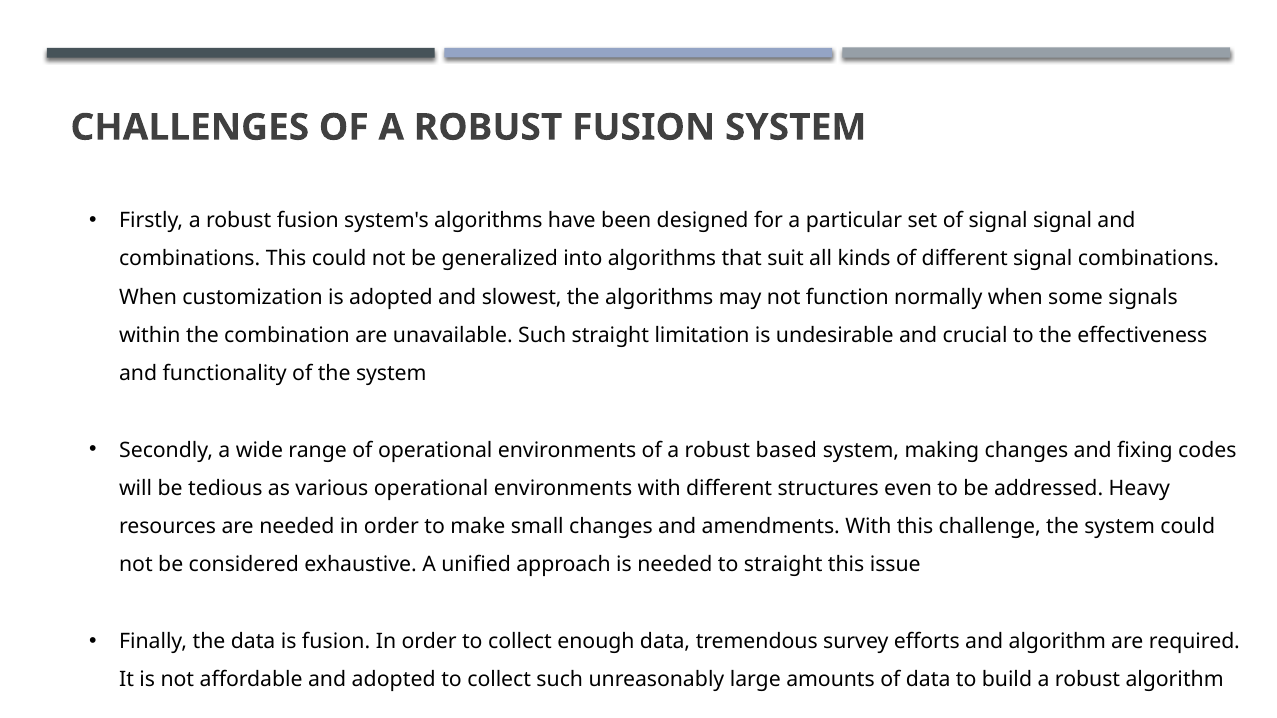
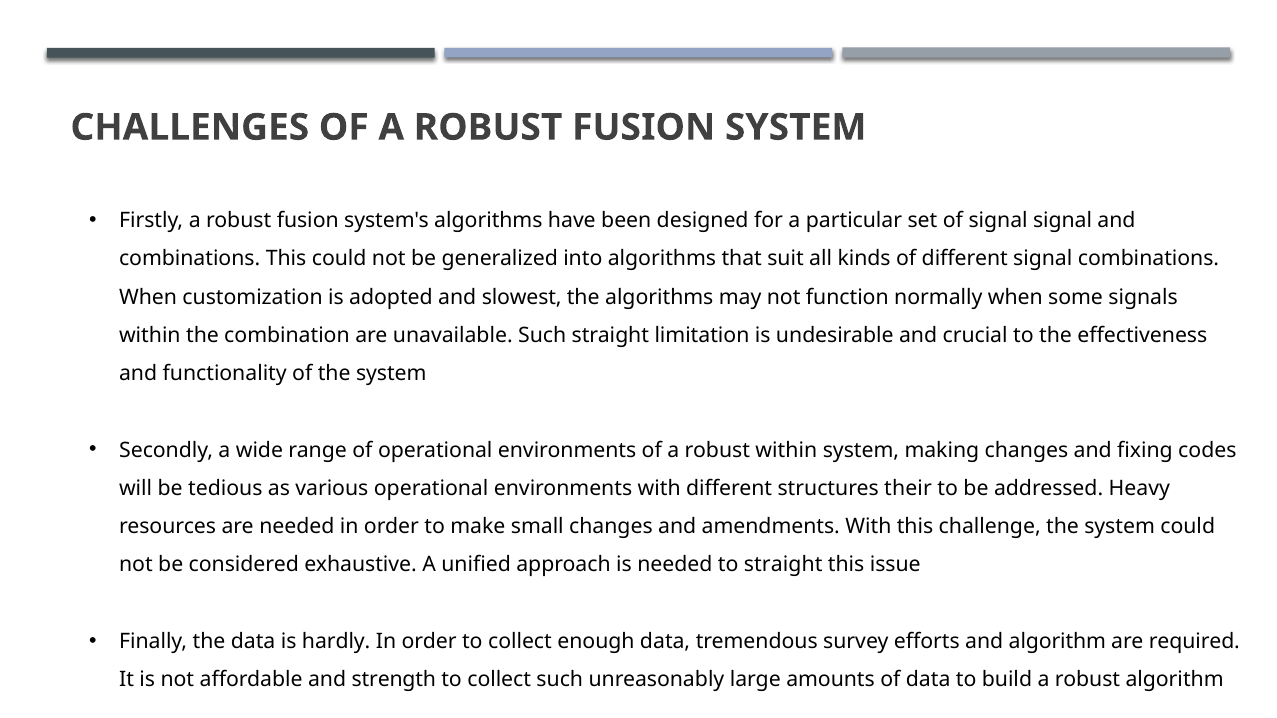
robust based: based -> within (786, 450)
even: even -> their (908, 488)
is fusion: fusion -> hardly (336, 642)
and adopted: adopted -> strength (394, 680)
